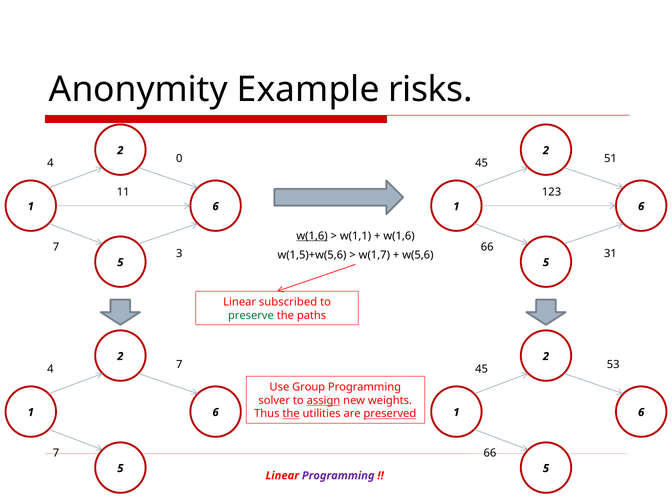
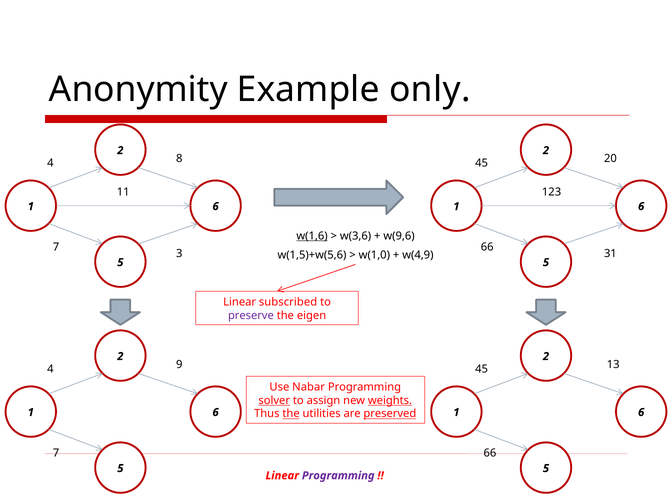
risks: risks -> only (430, 90)
0: 0 -> 8 (179, 159)
51: 51 -> 20 (610, 159)
w(1,1: w(1,1 -> w(3,6 (356, 236)
w(1,6: w(1,6 -> w(9,6 (399, 236)
w(1,7: w(1,7 -> w(1,0 (374, 255)
w(5,6: w(5,6 -> w(4,9 (418, 255)
preserve colour: green -> purple (251, 315)
paths: paths -> eigen (312, 315)
4 7: 7 -> 9 (179, 364)
53: 53 -> 13 (613, 364)
Group: Group -> Nabar (309, 387)
solver underline: none -> present (274, 400)
assign underline: present -> none (323, 400)
weights underline: none -> present (390, 400)
